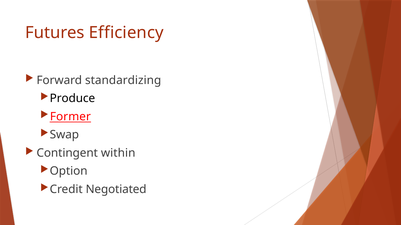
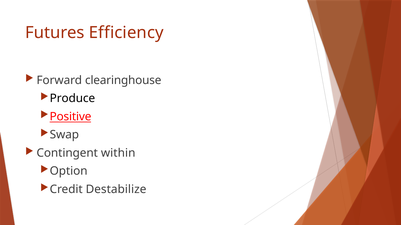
standardizing: standardizing -> clearinghouse (123, 80)
Former: Former -> Positive (71, 117)
Negotiated: Negotiated -> Destabilize (116, 190)
